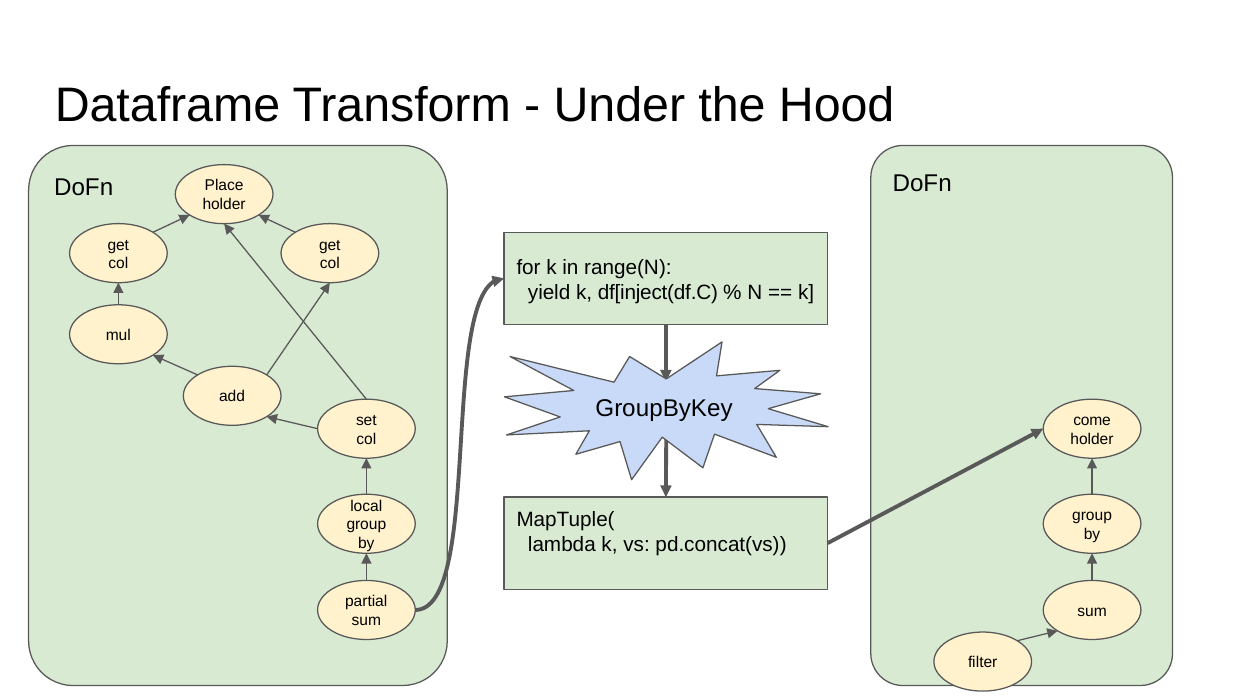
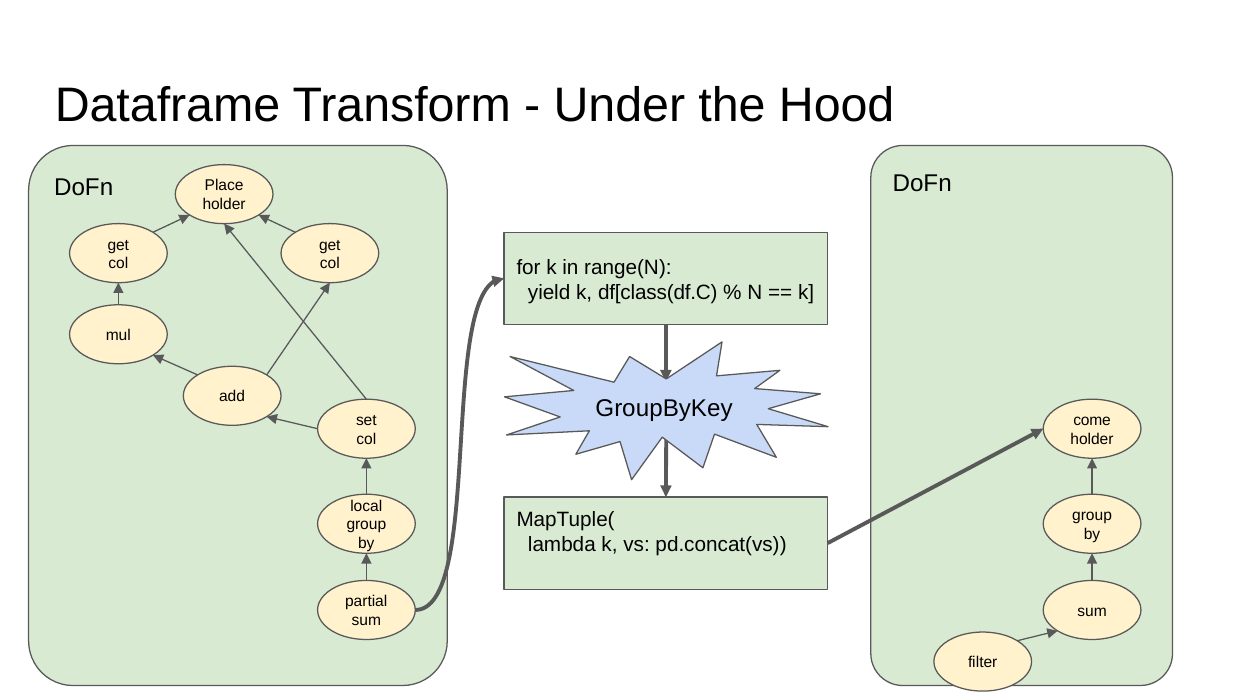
df[inject(df.C: df[inject(df.C -> df[class(df.C (658, 292)
